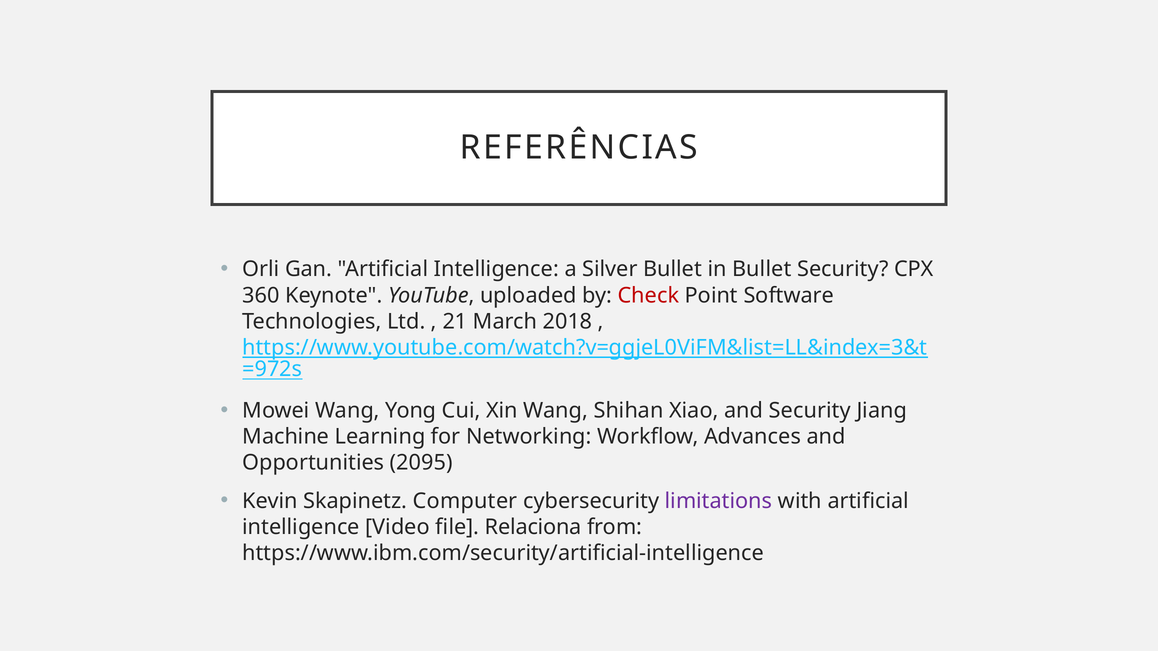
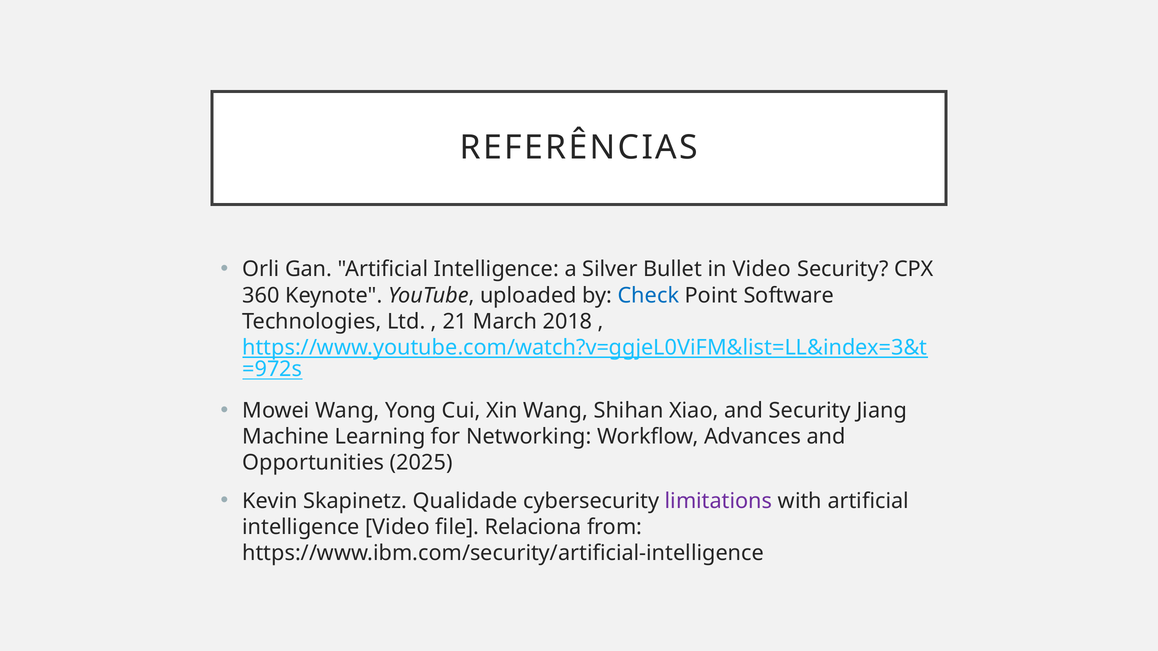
in Bullet: Bullet -> Video (762, 269)
Check colour: red -> blue (648, 296)
2095: 2095 -> 2025 (421, 463)
Computer: Computer -> Qualidade (465, 501)
